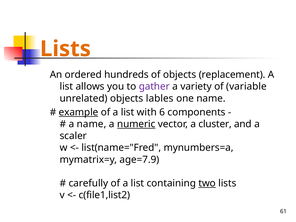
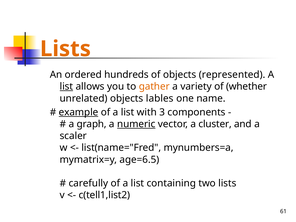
replacement: replacement -> represented (232, 75)
list underline: none -> present (66, 87)
gather colour: purple -> orange (154, 87)
variable: variable -> whether (247, 87)
6: 6 -> 3 (162, 112)
a name: name -> graph (92, 124)
age=7.9: age=7.9 -> age=6.5 (139, 160)
two underline: present -> none (207, 183)
c(file1,list2: c(file1,list2 -> c(tell1,list2 (104, 195)
